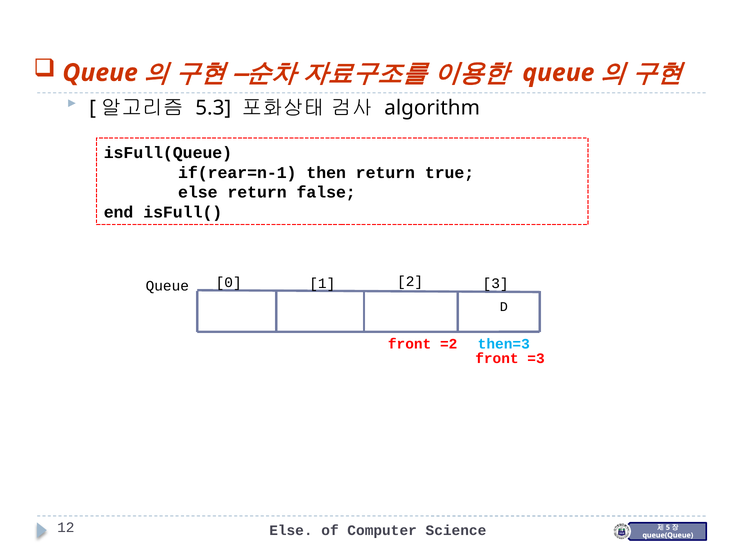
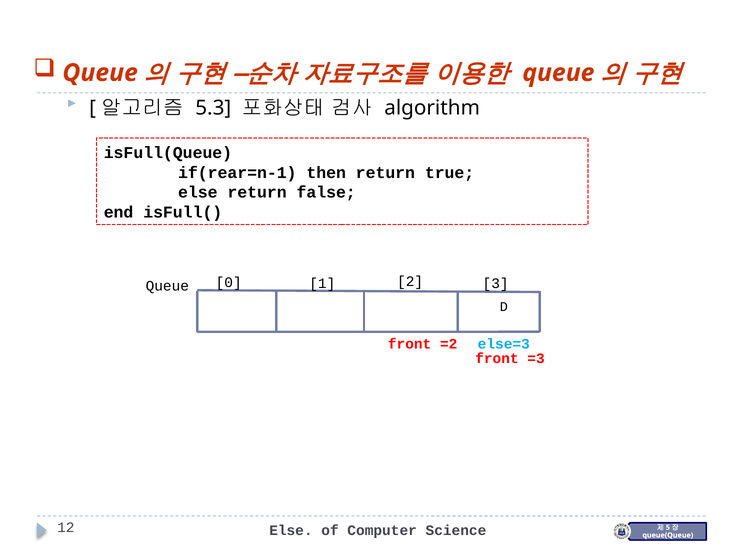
then=3: then=3 -> else=3 (504, 344)
